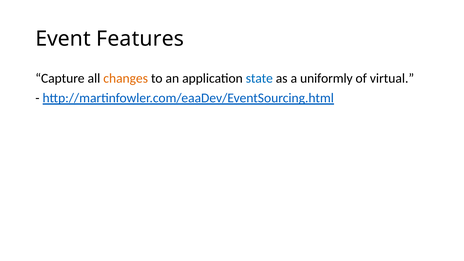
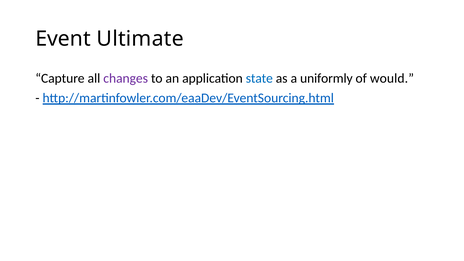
Features: Features -> Ultimate (140, 39)
changes colour: orange -> purple (126, 78)
virtual: virtual -> would (392, 78)
